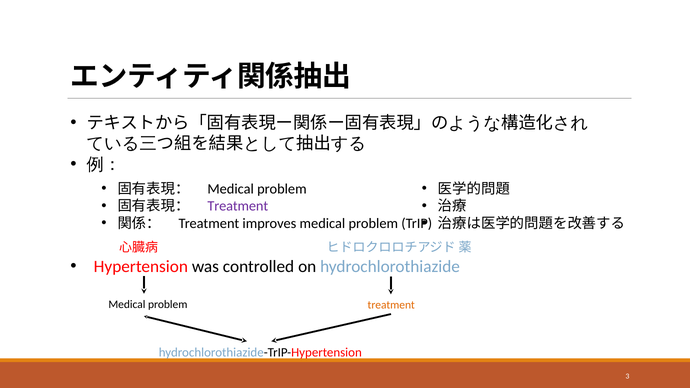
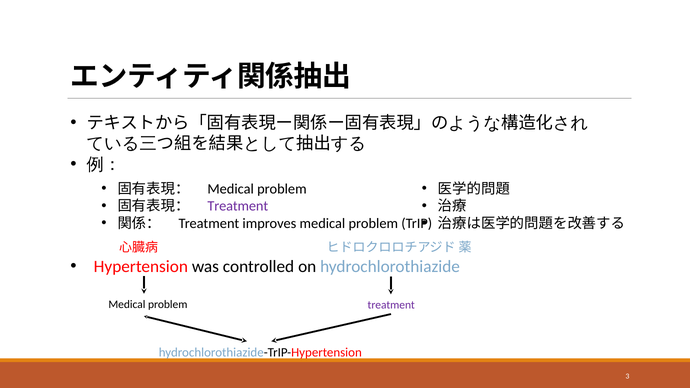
treatment colour: orange -> purple (391, 305)
